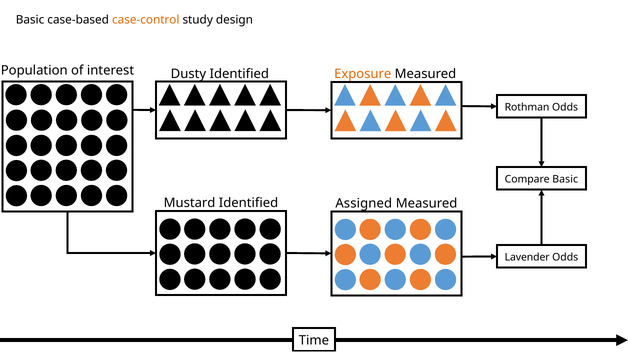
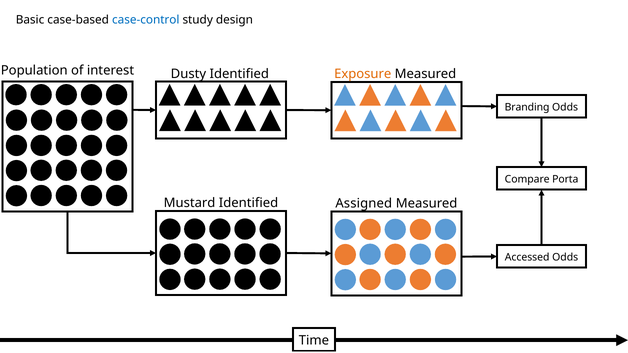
case-control colour: orange -> blue (146, 20)
Rothman: Rothman -> Branding (527, 107)
Compare Basic: Basic -> Porta (565, 179)
Lavender: Lavender -> Accessed (527, 257)
